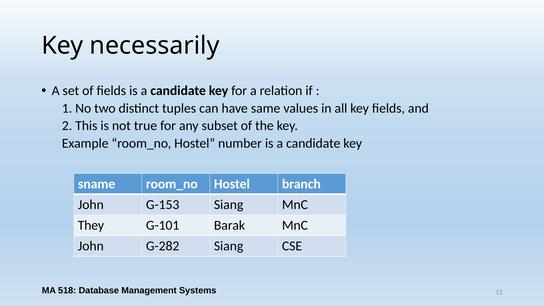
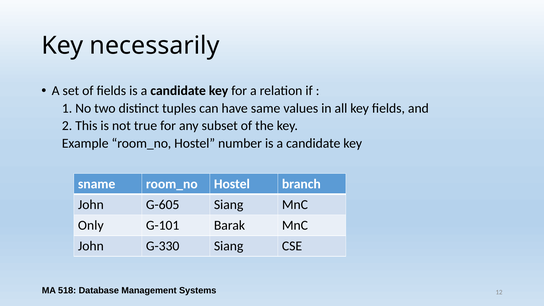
G-153: G-153 -> G-605 (163, 205)
They: They -> Only (91, 225)
G-282: G-282 -> G-330 (163, 246)
